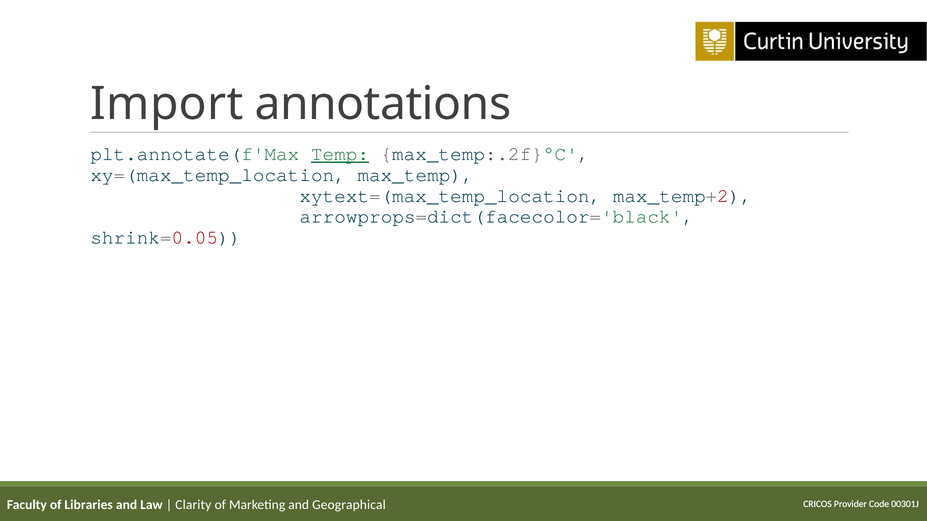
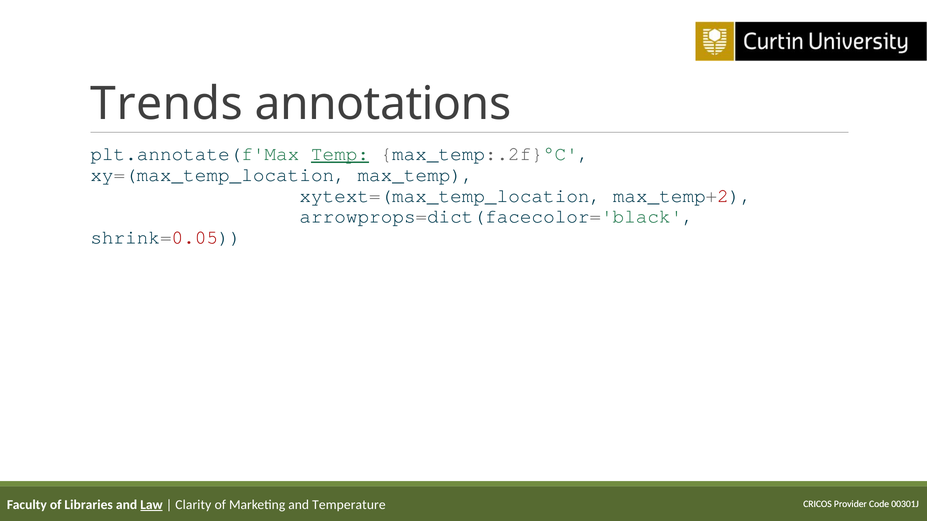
Import: Import -> Trends (167, 104)
Law underline: none -> present (151, 505)
Geographical: Geographical -> Temperature (349, 505)
